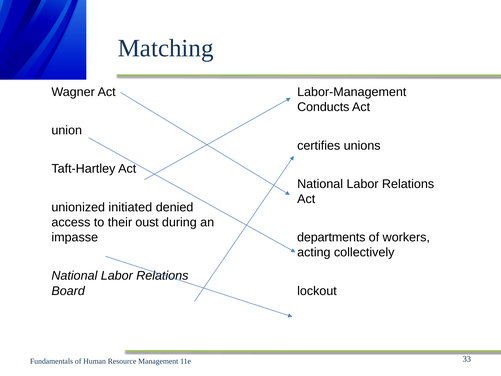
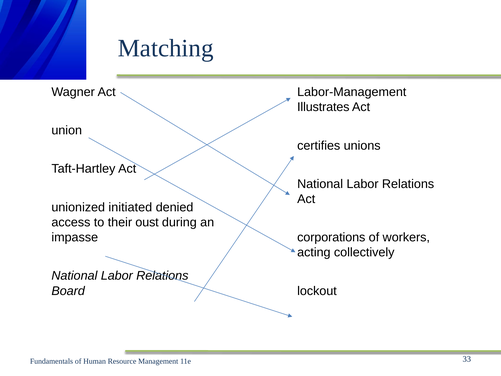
Conducts: Conducts -> Illustrates (323, 107)
departments: departments -> corporations (331, 237)
